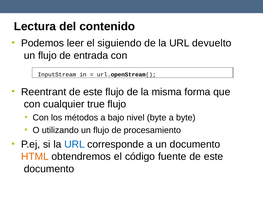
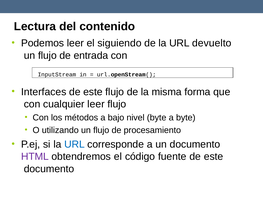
Reentrant: Reentrant -> Interfaces (44, 92)
cualquier true: true -> leer (96, 104)
HTML colour: orange -> purple (35, 157)
